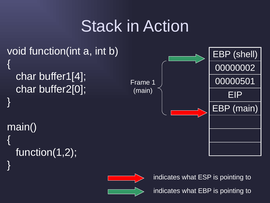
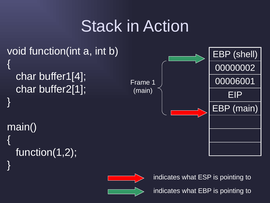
00000501: 00000501 -> 00006001 (235, 81)
buffer2[0: buffer2[0 -> buffer2[1 (63, 89)
